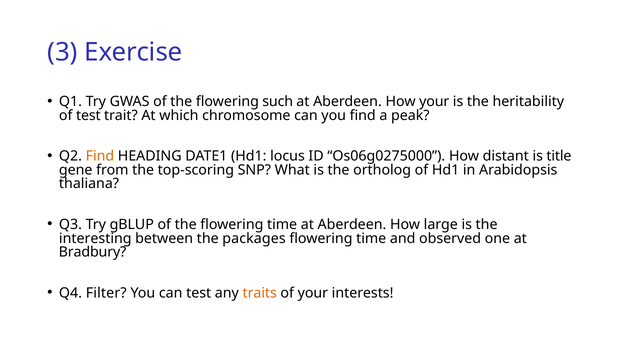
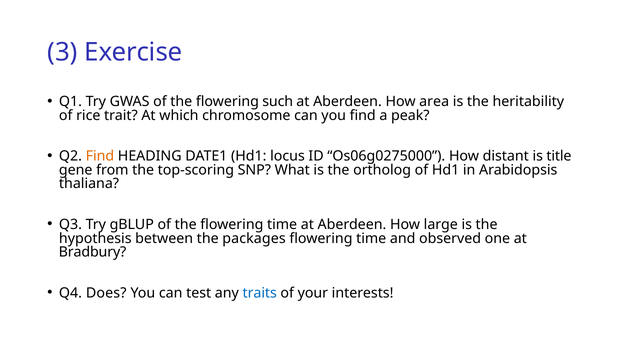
How your: your -> area (434, 102)
of test: test -> rice (88, 115)
interesting: interesting -> hypothesis (95, 239)
Filter: Filter -> Does (106, 293)
traits colour: orange -> blue (260, 293)
